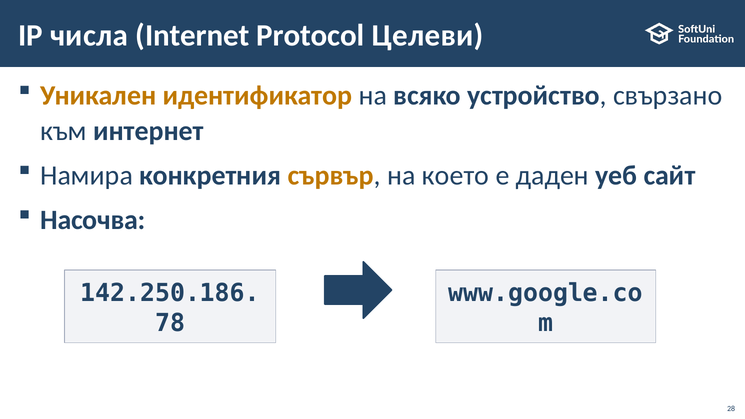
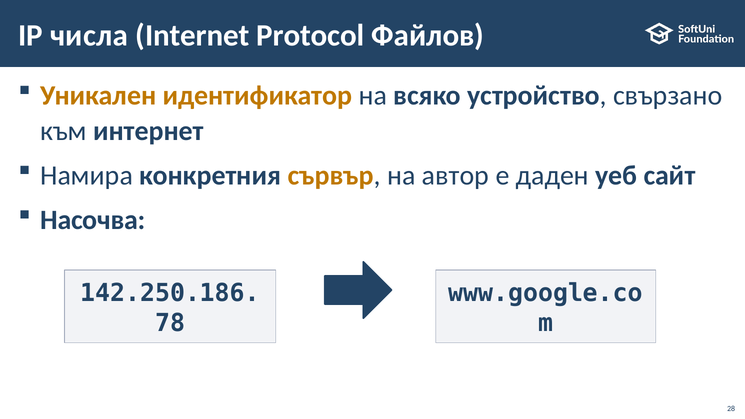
Целеви: Целеви -> Файлов (428, 35)
което: което -> автор (455, 175)
